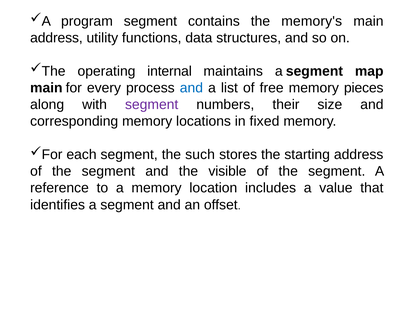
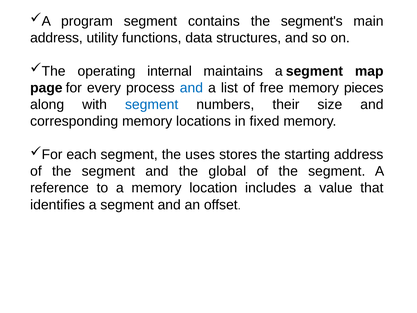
memory's: memory's -> segment's (312, 21)
main: main -> page (46, 88)
segment colour: purple -> blue (152, 105)
such: such -> uses (200, 155)
visible: visible -> global (227, 171)
